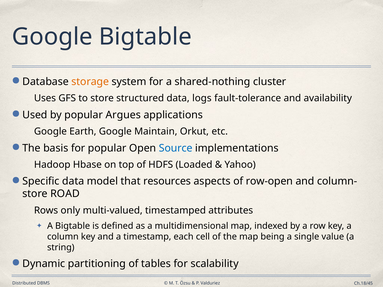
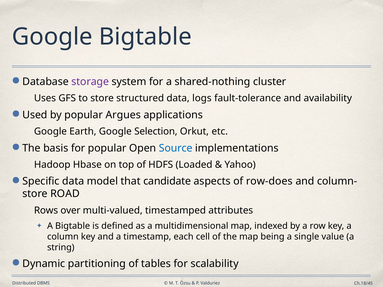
storage colour: orange -> purple (90, 82)
Maintain: Maintain -> Selection (156, 132)
resources: resources -> candidate (167, 181)
row-open: row-open -> row-does (269, 181)
only: only -> over (70, 211)
